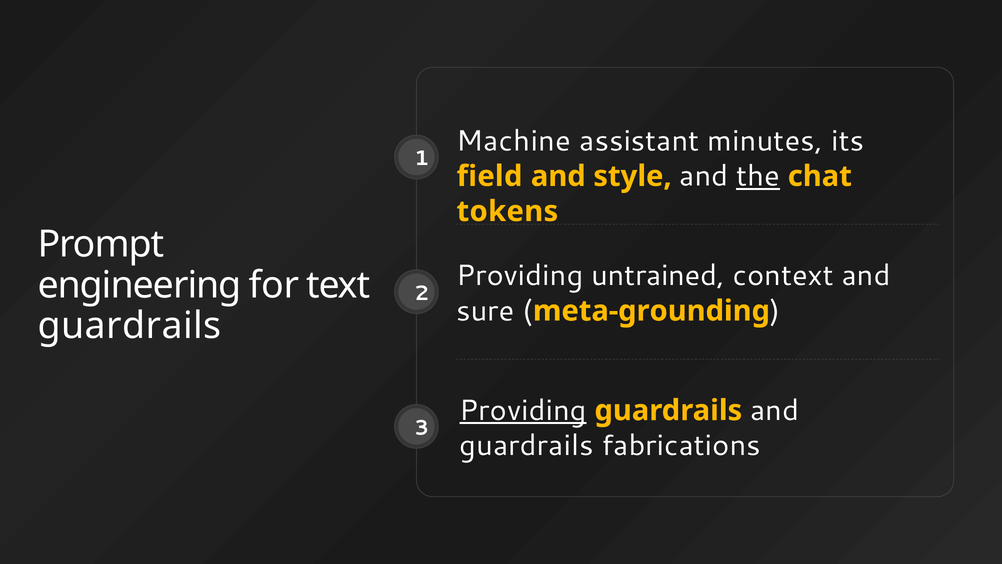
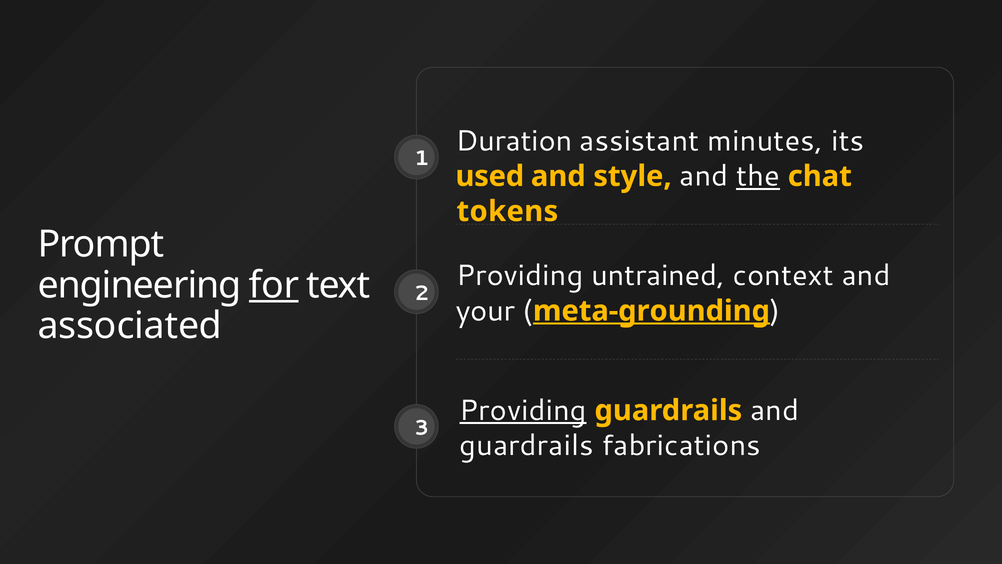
Machine: Machine -> Duration (514, 141)
field: field -> used (490, 176)
for underline: none -> present (274, 285)
sure: sure -> your (485, 311)
meta-grounding underline: none -> present (651, 311)
guardrails: guardrails -> associated (130, 326)
